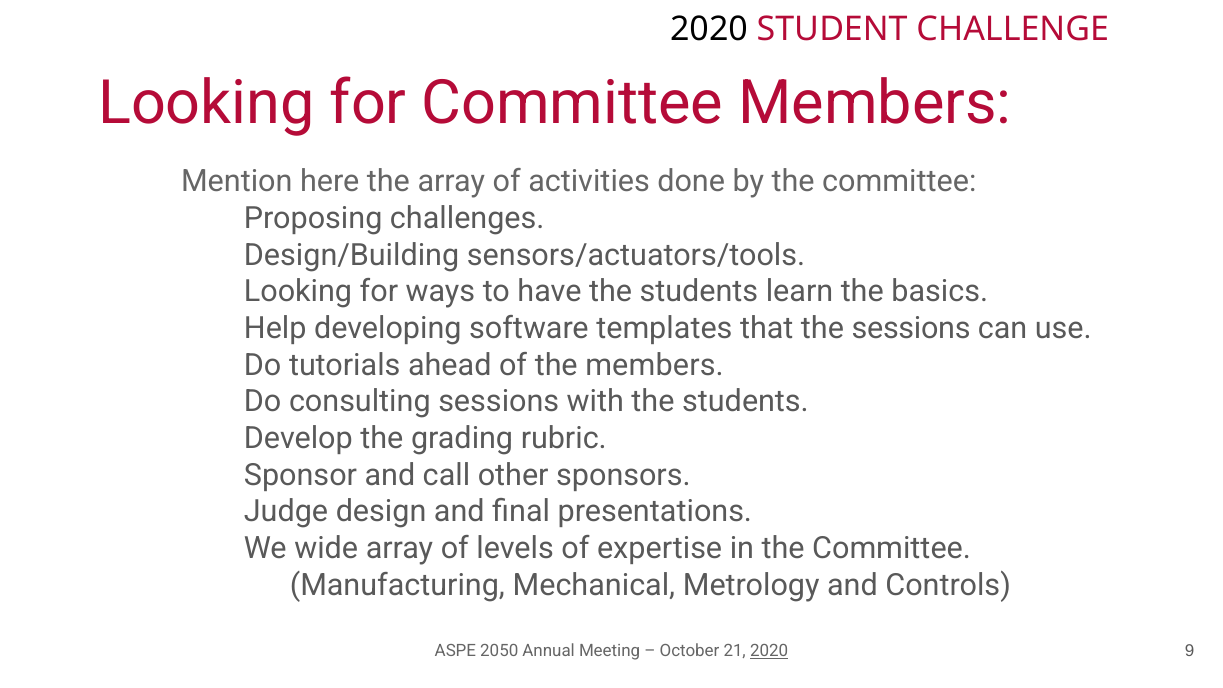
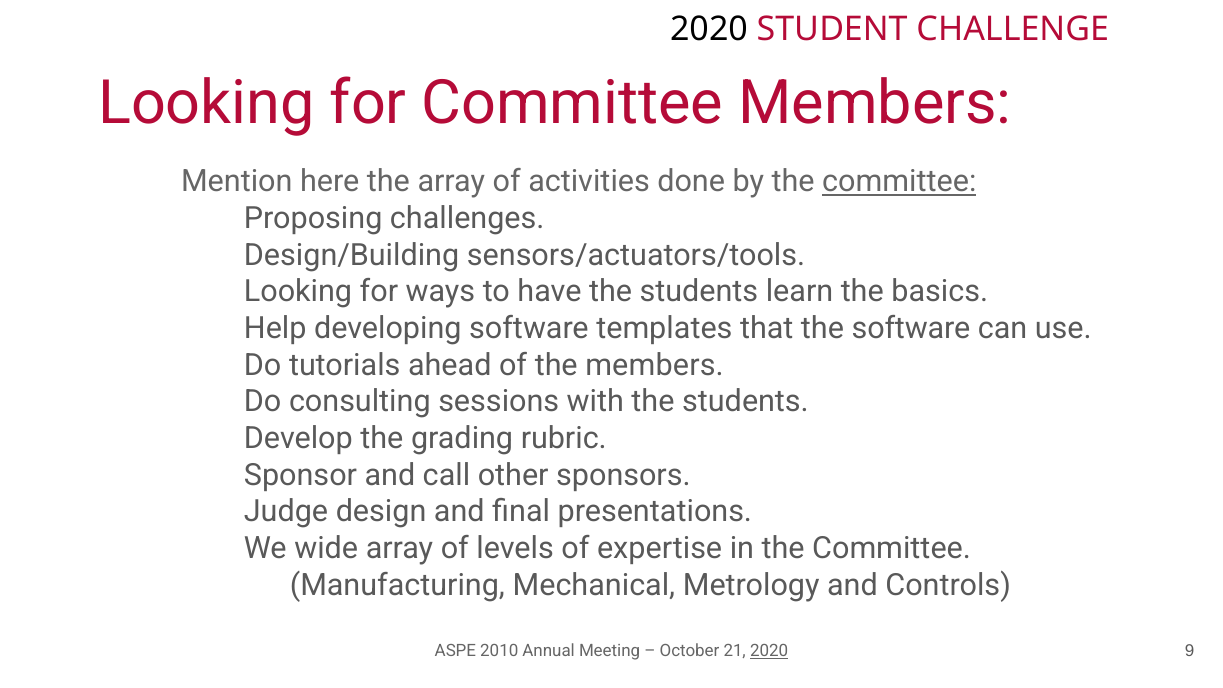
committee underline: none -> present (899, 182)
the sessions: sessions -> software (911, 328)
2050: 2050 -> 2010 (499, 651)
